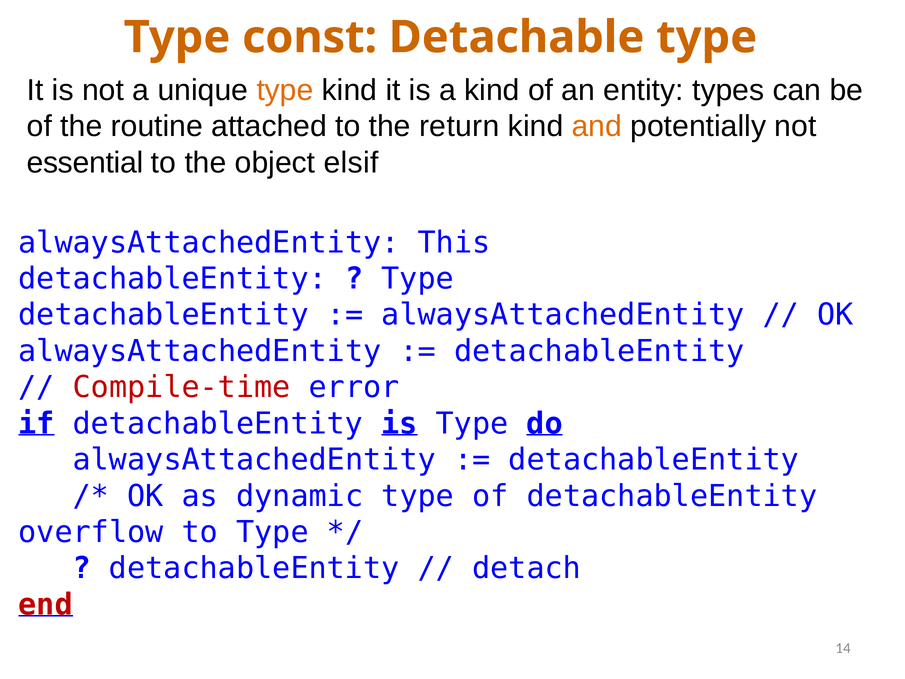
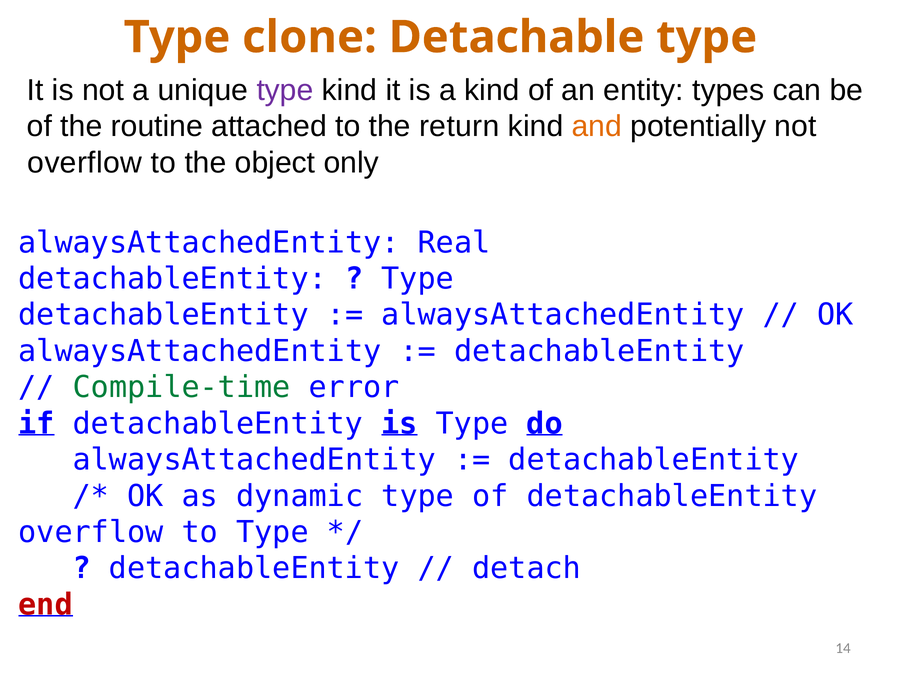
const: const -> clone (309, 37)
type colour: orange -> purple (285, 90)
essential: essential -> overflow (85, 163)
elsif: elsif -> only (351, 163)
This: This -> Real (454, 242)
Compile-time colour: red -> green (182, 387)
